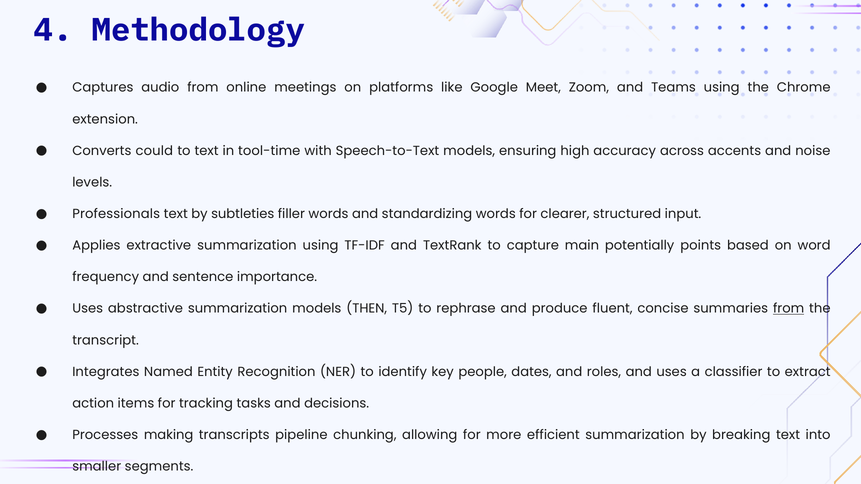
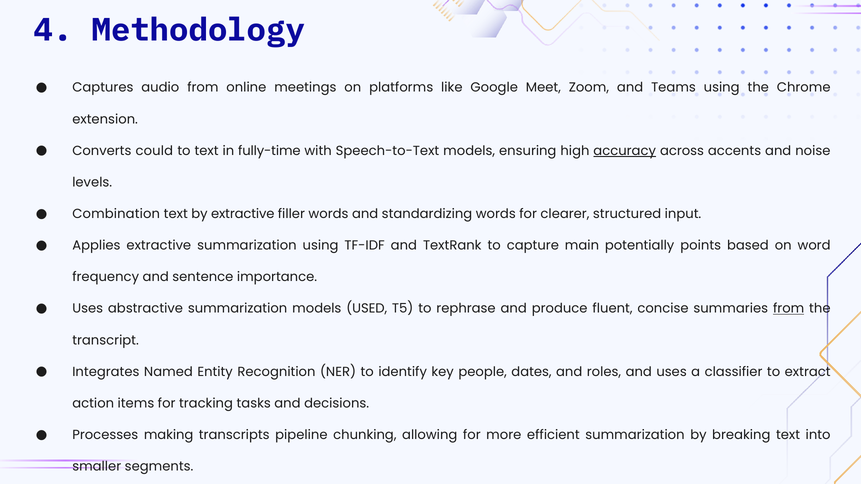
tool-time: tool-time -> fully-time (269, 151)
accuracy underline: none -> present (625, 151)
Professionals: Professionals -> Combination (116, 214)
by subtleties: subtleties -> extractive (243, 214)
THEN: THEN -> USED (367, 309)
